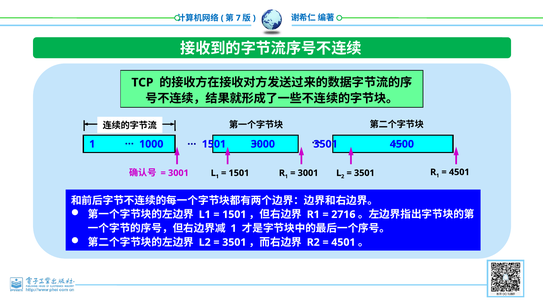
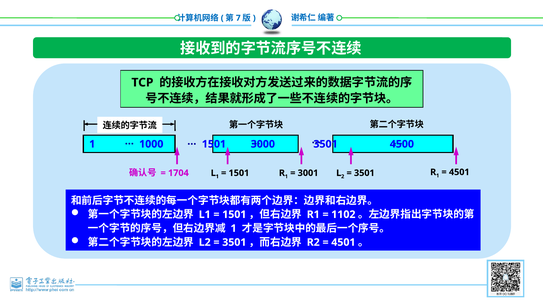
3001: 3001 -> 1704 (178, 173)
2716: 2716 -> 1102 (343, 215)
